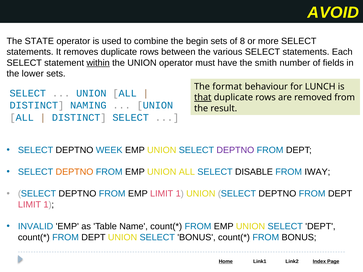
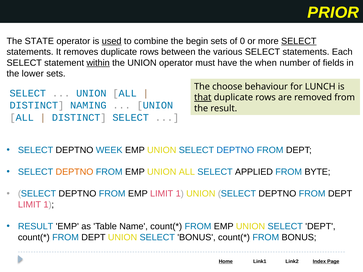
AVOID: AVOID -> PRIOR (333, 13)
used underline: none -> present (112, 41)
8: 8 -> 0 (242, 41)
SELECT underline: none -> present (299, 41)
smith: smith -> when (266, 63)
format: format -> choose (227, 87)
DEPTNO colour: purple -> blue (235, 150)
DISABLE: DISABLE -> APPLIED (254, 172)
IWAY: IWAY -> BYTE (317, 172)
INVALID: INVALID -> RESULT (36, 227)
